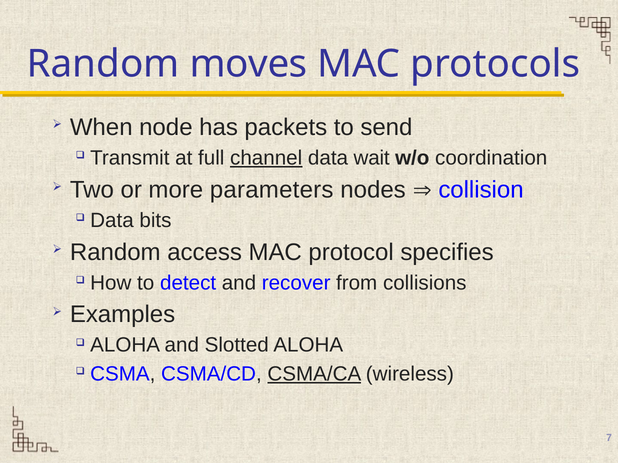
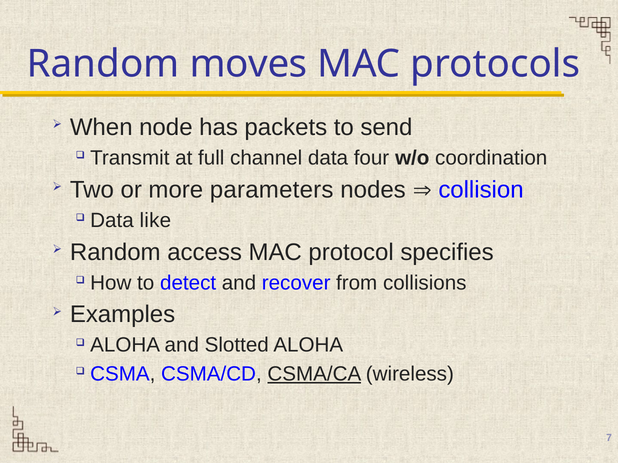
channel underline: present -> none (266, 158)
wait: wait -> four (372, 158)
bits: bits -> like (155, 221)
